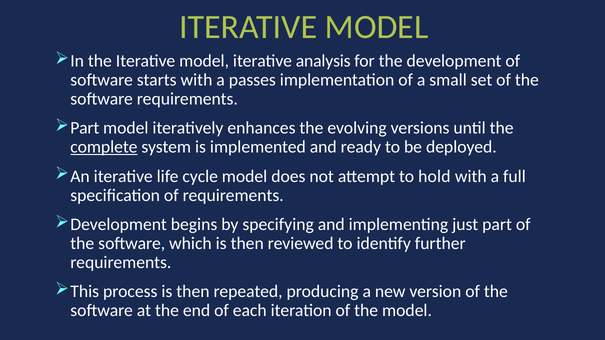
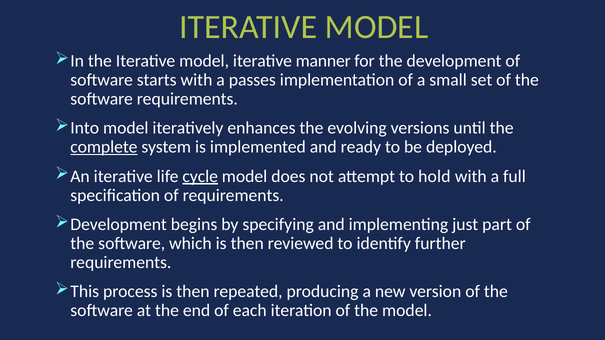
analysis: analysis -> manner (323, 61)
Part: Part -> Into (85, 128)
cycle underline: none -> present (200, 176)
